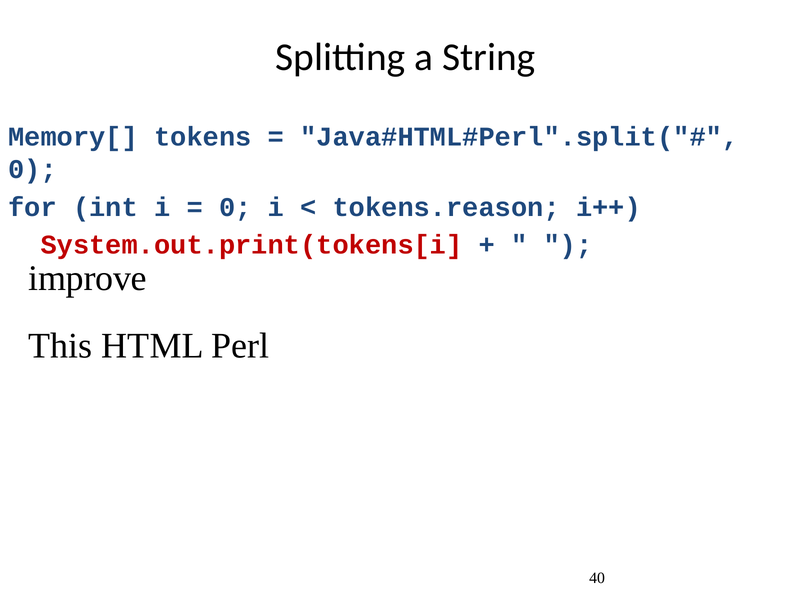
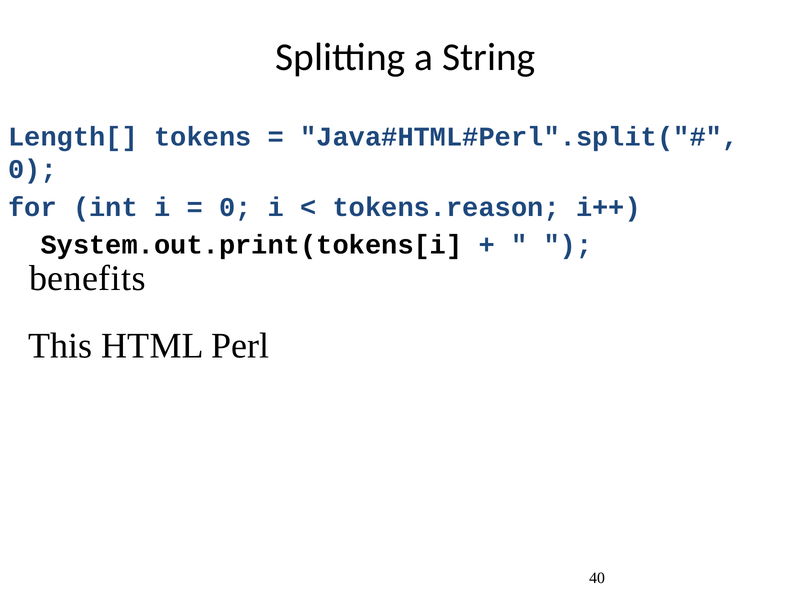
Memory[: Memory[ -> Length[ (73, 137)
System.out.print(tokens[i colour: red -> black (251, 245)
improve: improve -> benefits (87, 278)
